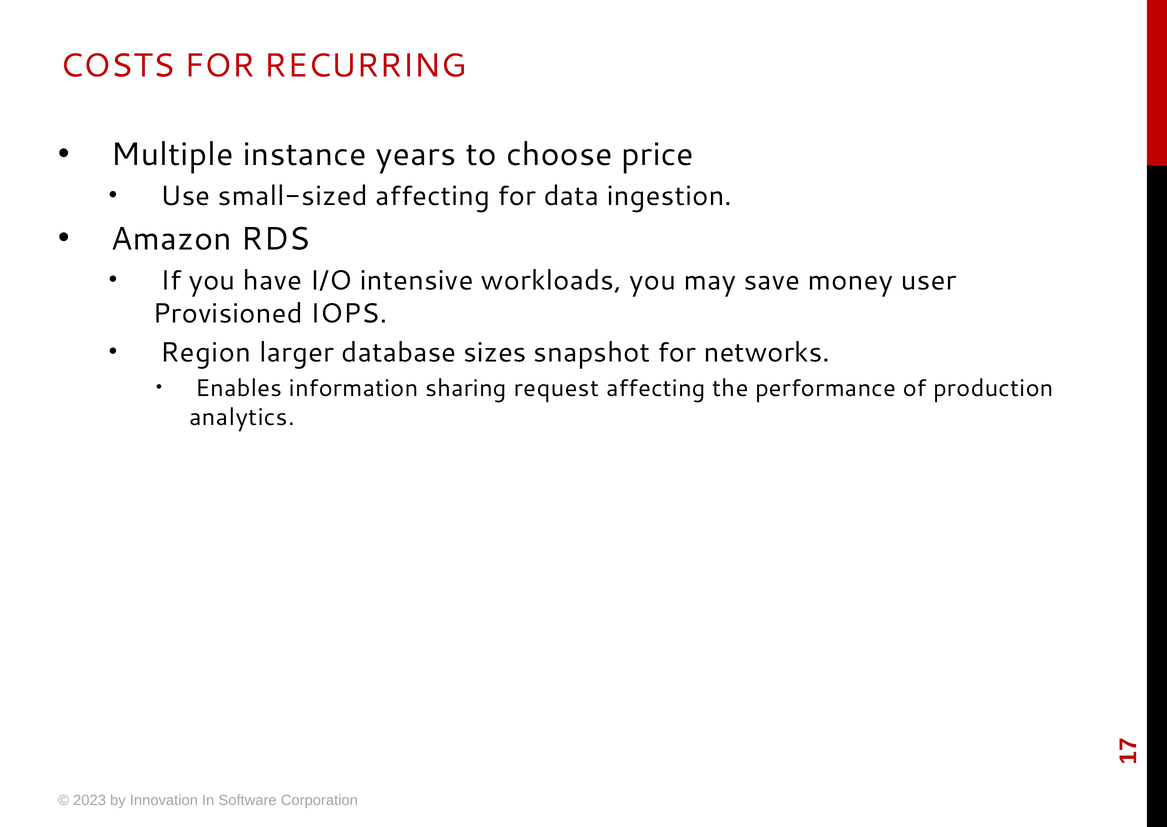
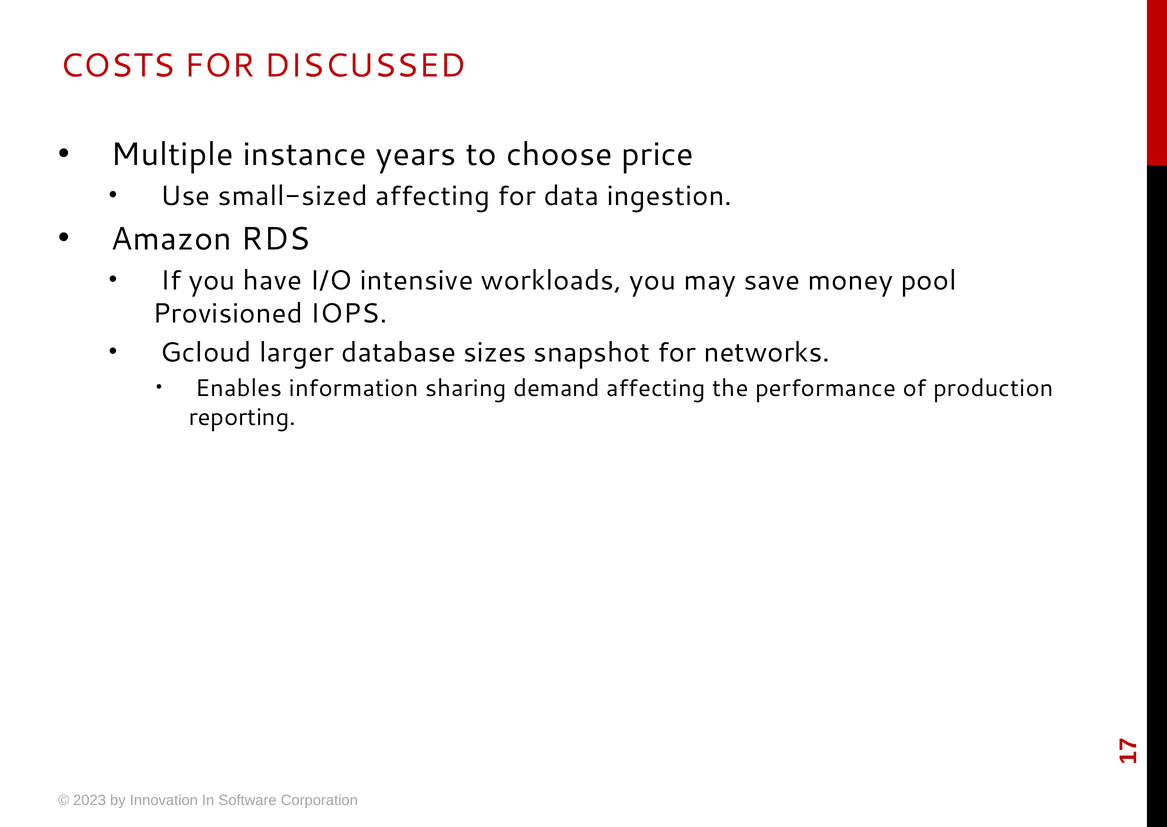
RECURRING: RECURRING -> DISCUSSED (365, 66)
user: user -> pool (929, 280)
Region: Region -> Gcloud (206, 353)
request: request -> demand (557, 388)
analytics: analytics -> reporting (242, 417)
